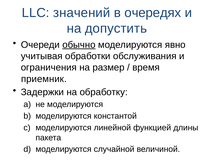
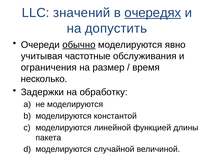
очередях underline: none -> present (153, 13)
обработки: обработки -> частотные (88, 56)
приемник: приемник -> несколько (44, 79)
